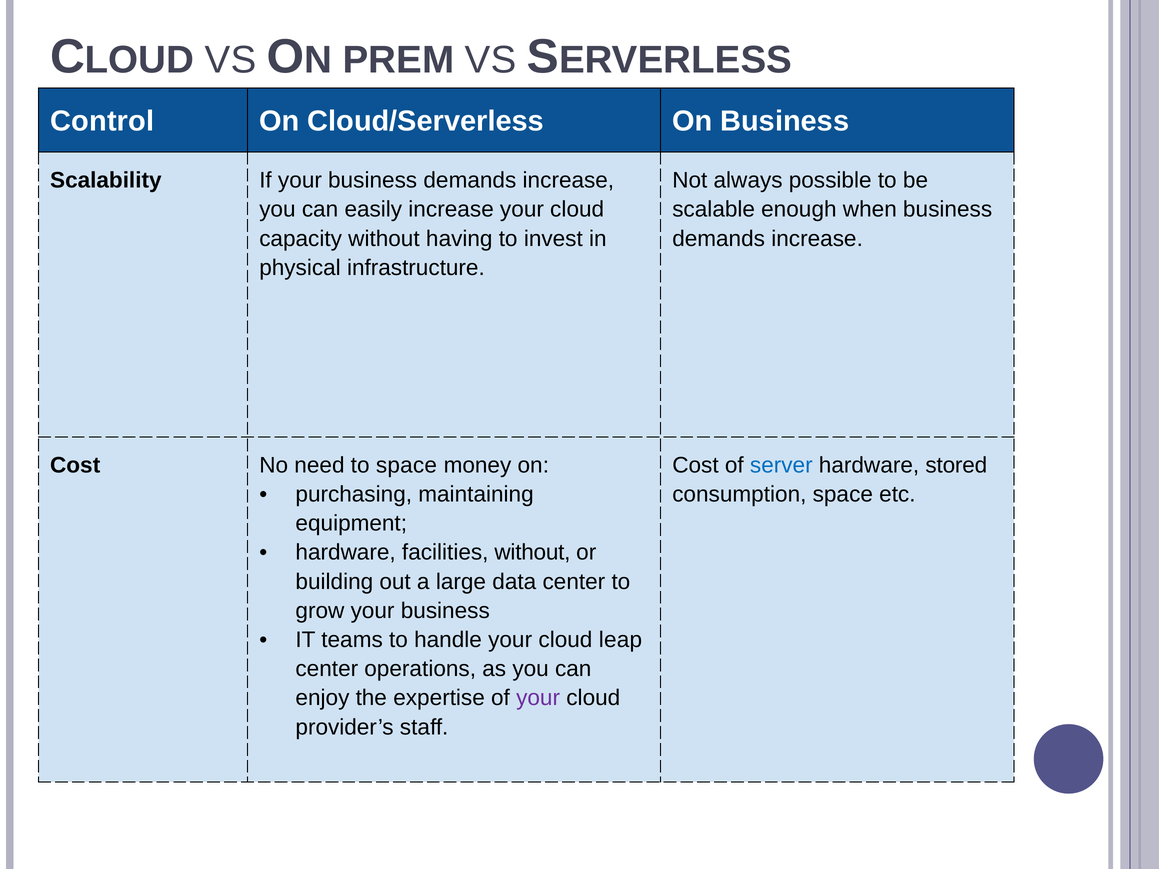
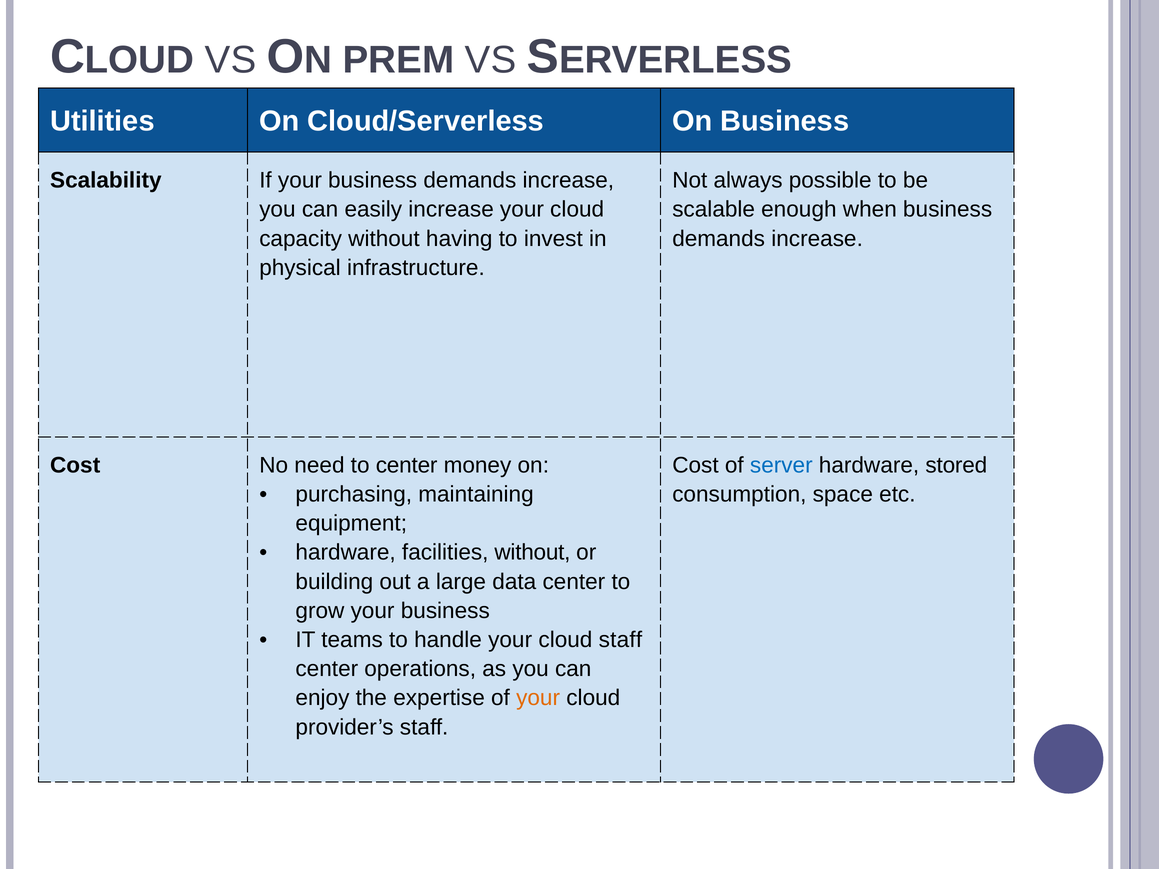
Control: Control -> Utilities (102, 121)
to space: space -> center (407, 465)
cloud leap: leap -> staff (620, 640)
your colour: purple -> orange (538, 698)
